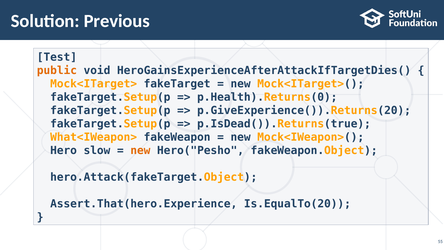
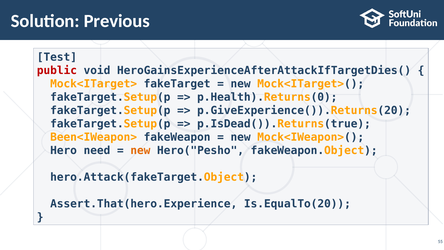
public colour: orange -> red (57, 71)
What<IWeapon>: What<IWeapon> -> Been<IWeapon> (94, 137)
slow: slow -> need (97, 150)
